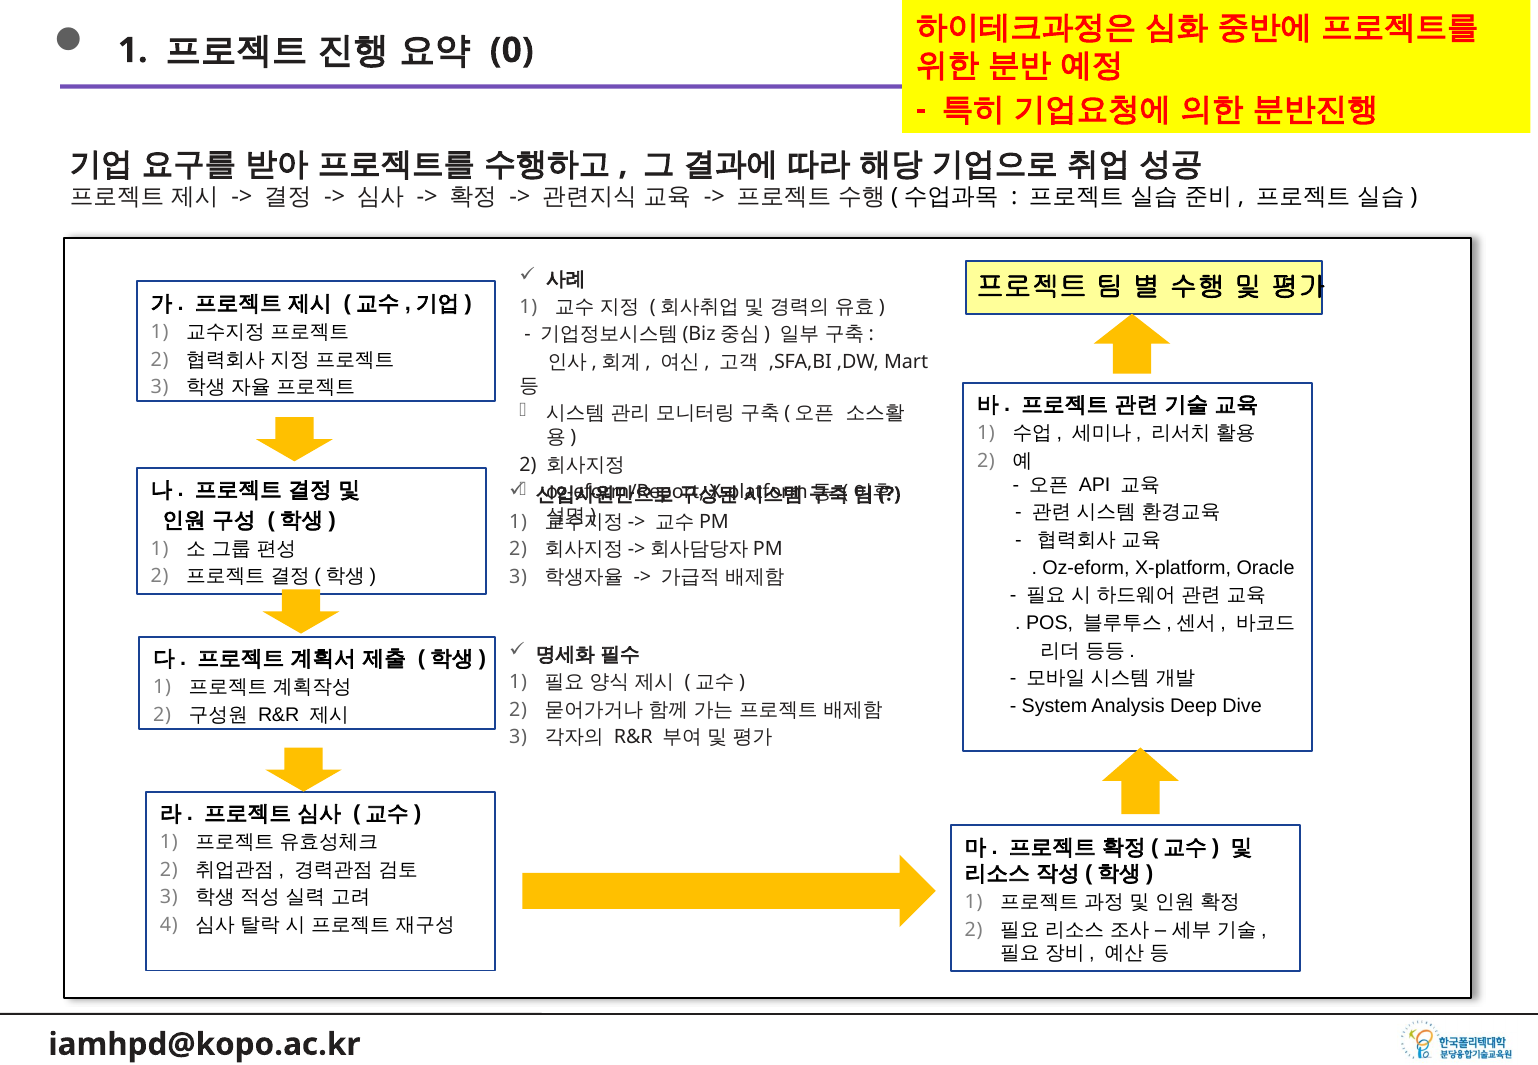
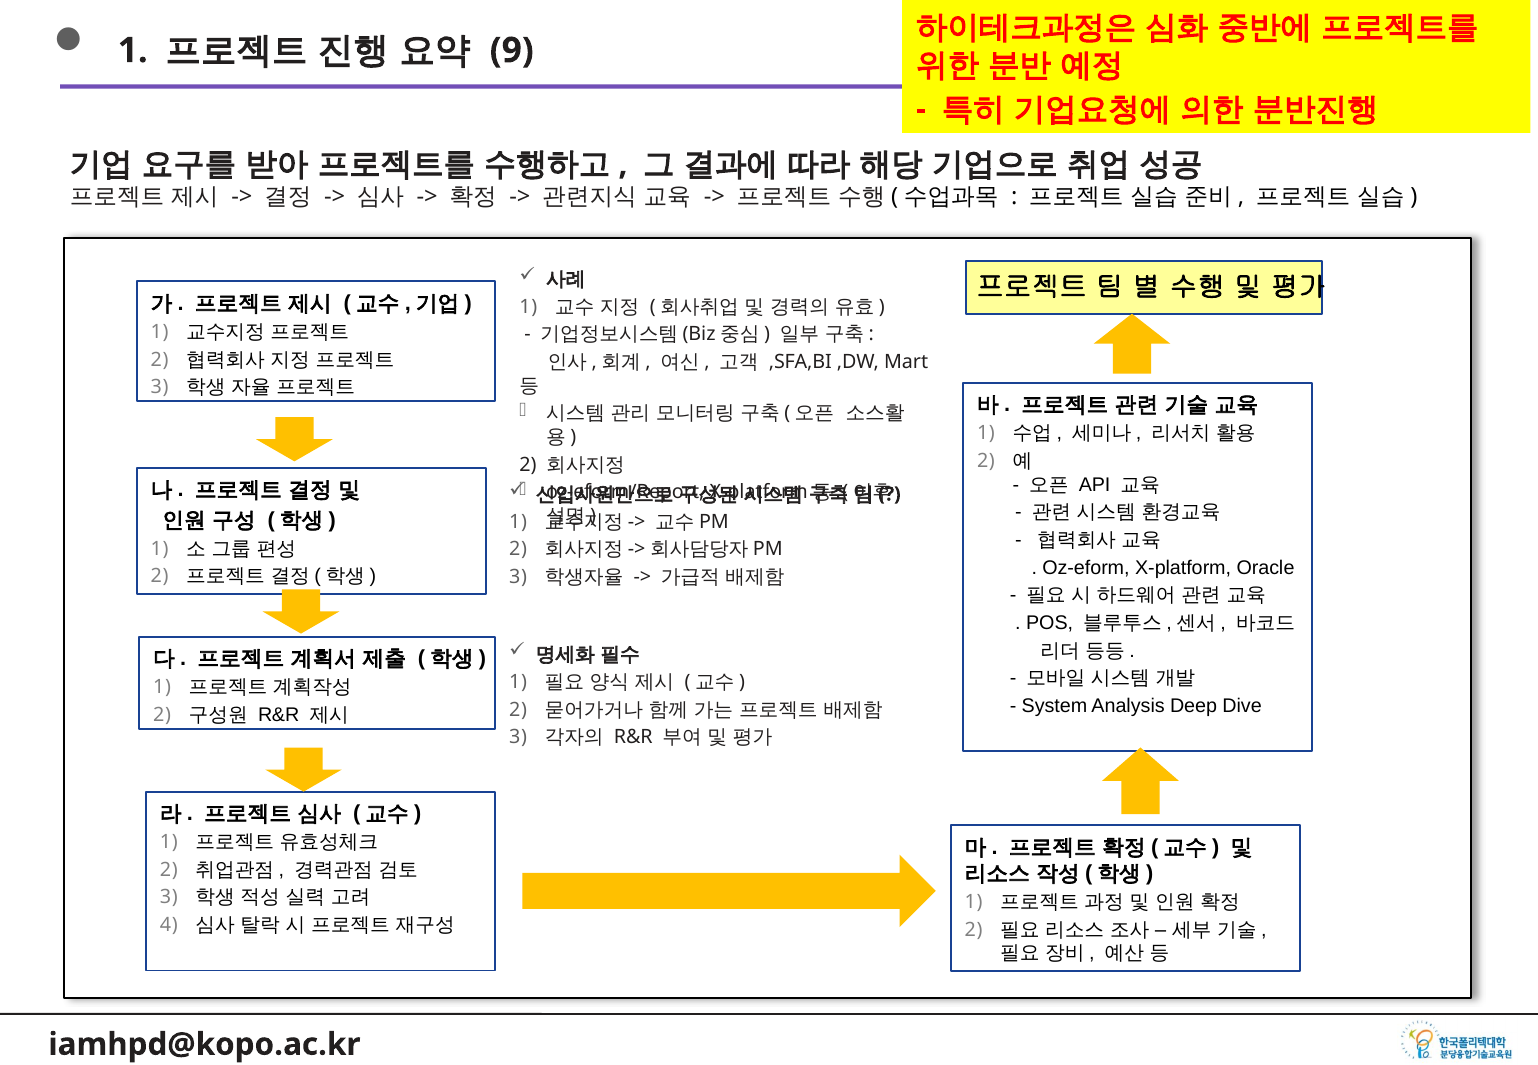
0: 0 -> 9 (512, 50)
